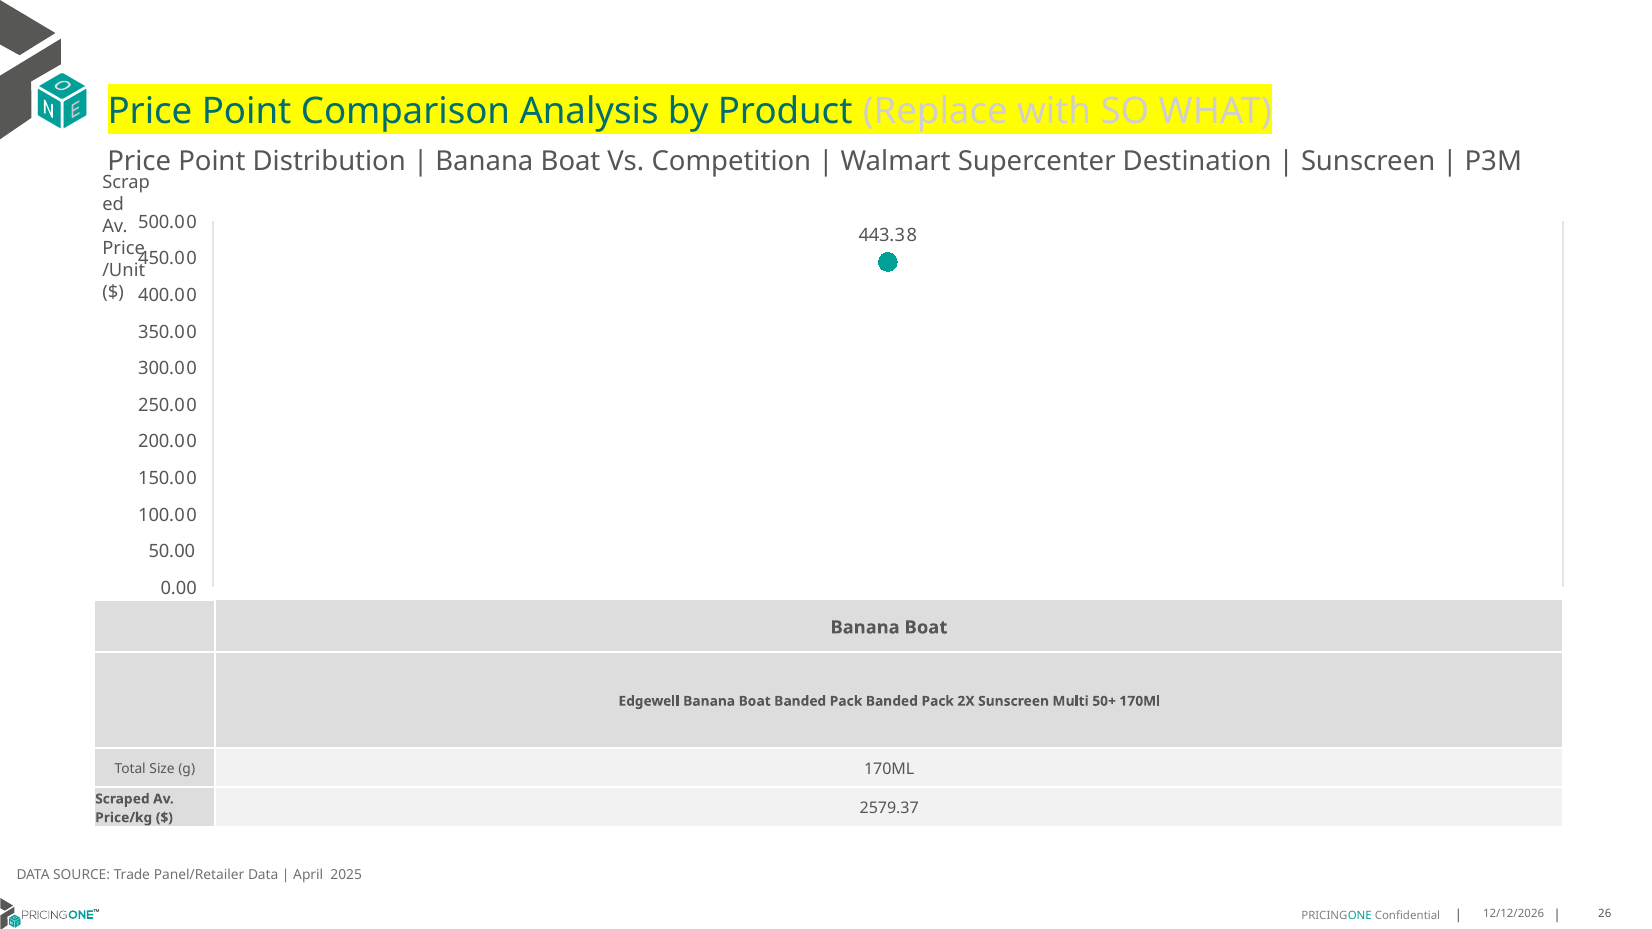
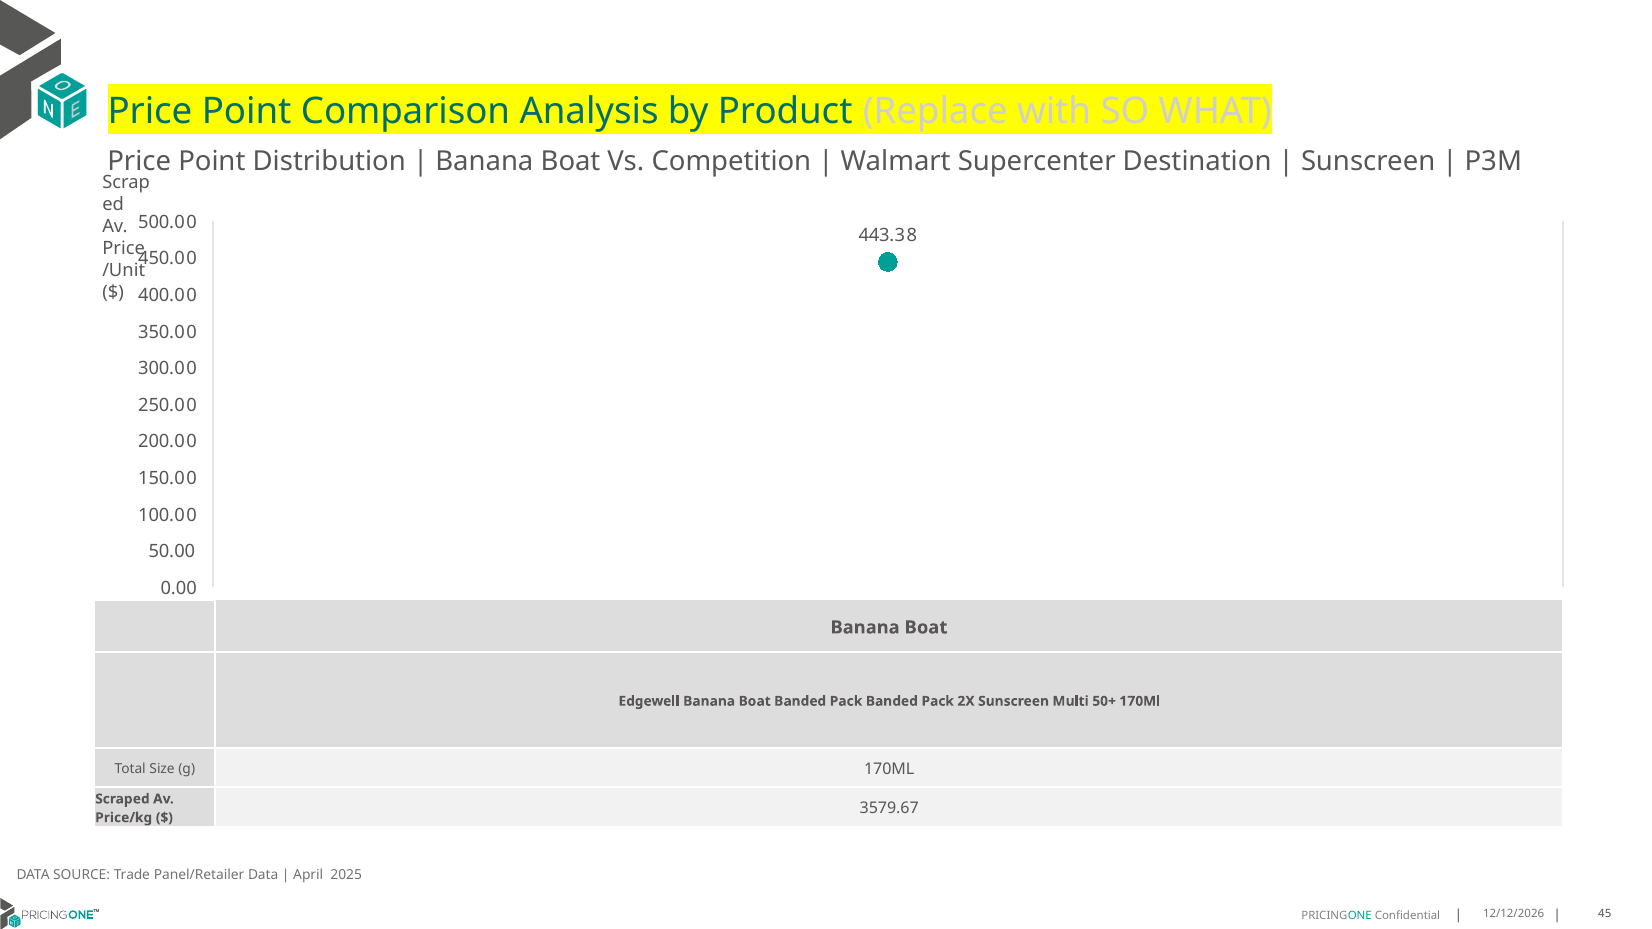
2579.37: 2579.37 -> 3579.67 (889, 809)
26: 26 -> 45 (1605, 914)
